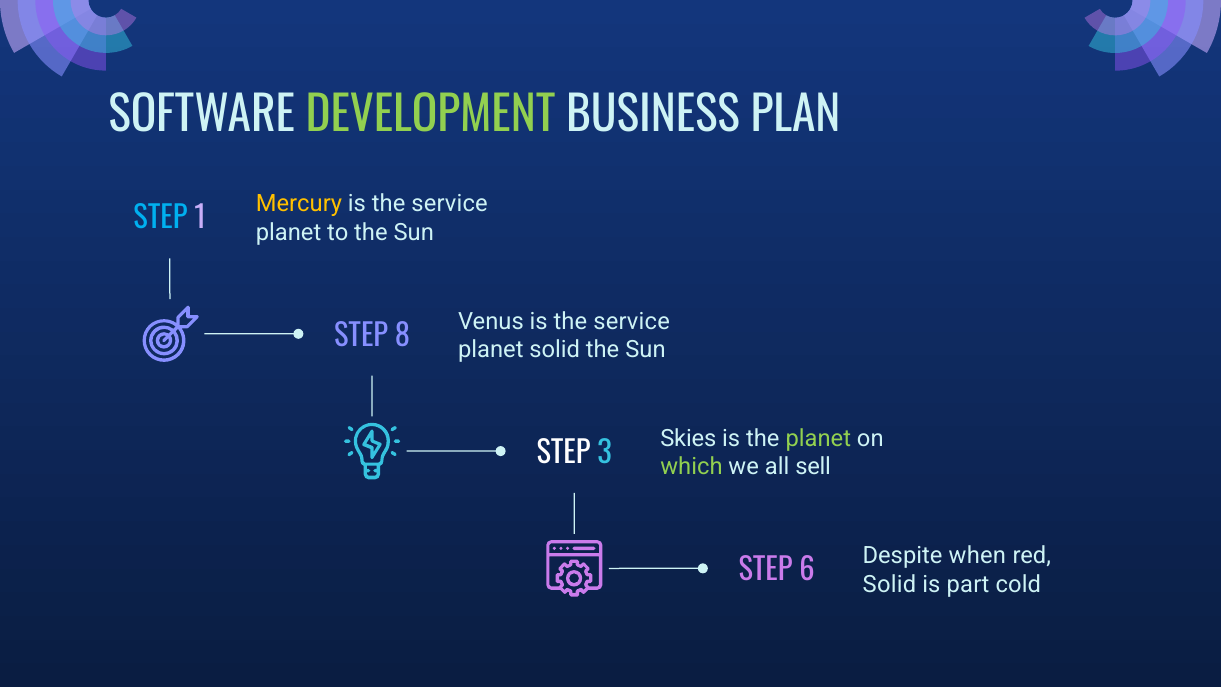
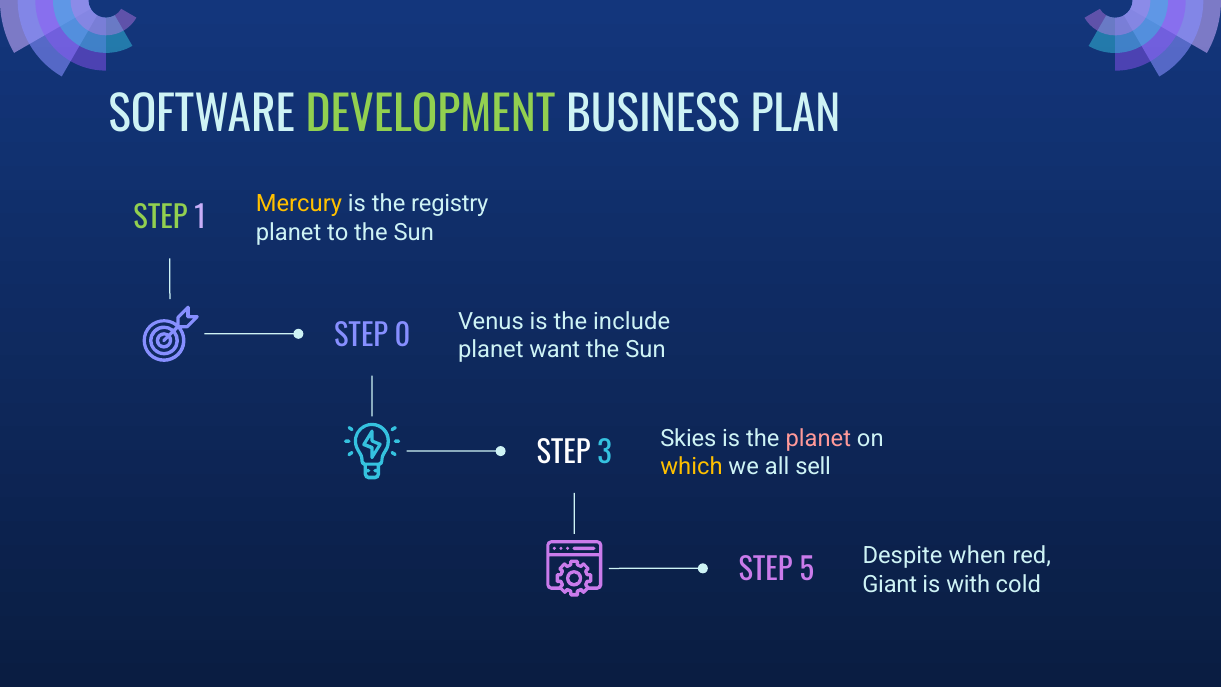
service: service -> registry (450, 204)
STEP colour: light blue -> light green (160, 219)
Venus is the service: service -> include (632, 321)
8: 8 -> 0 (403, 336)
planet solid: solid -> want (555, 350)
planet colour: light green -> pink (818, 438)
which colour: light green -> yellow (691, 467)
6: 6 -> 5 (807, 570)
Solid: Solid -> Giant (890, 584)
part: part -> with (968, 584)
